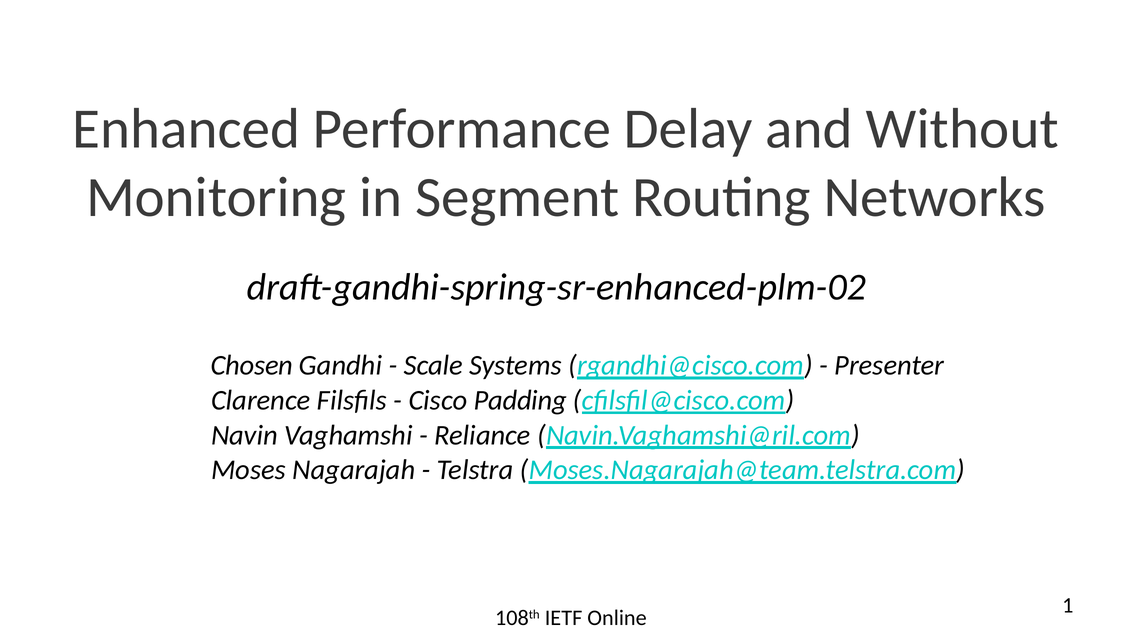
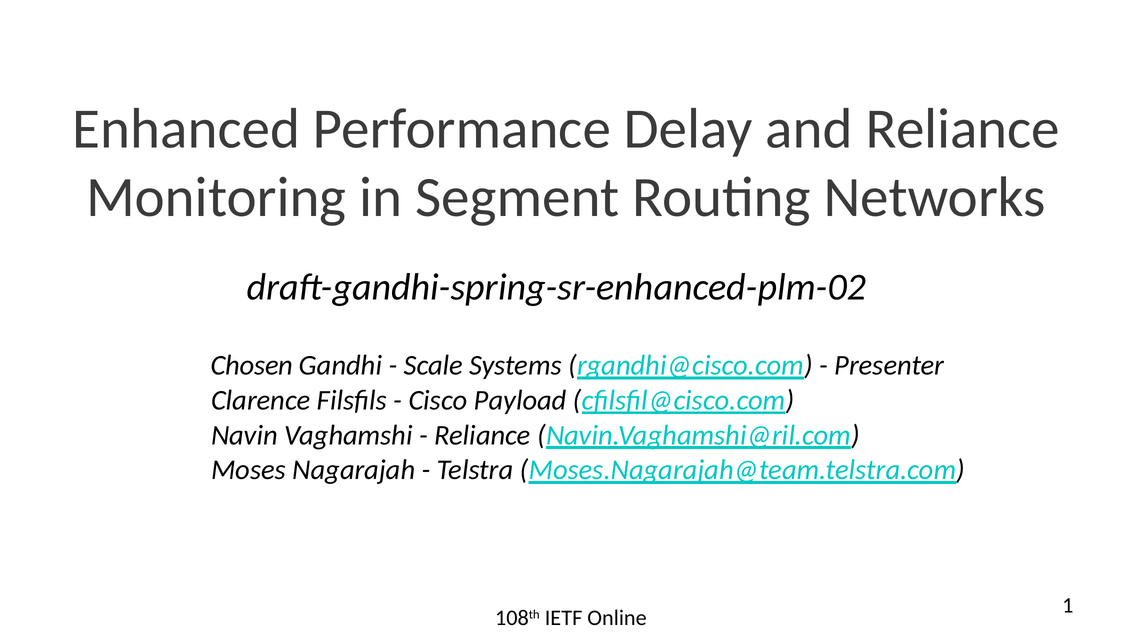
and Without: Without -> Reliance (962, 129)
Padding: Padding -> Payload (520, 401)
